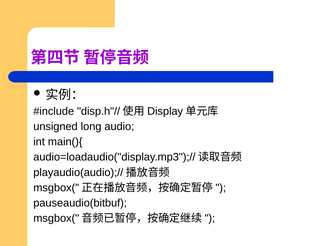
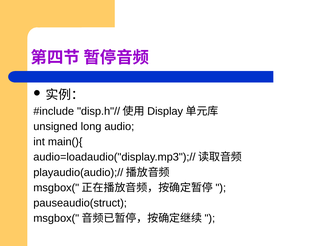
pauseaudio(bitbuf: pauseaudio(bitbuf -> pauseaudio(struct (80, 203)
